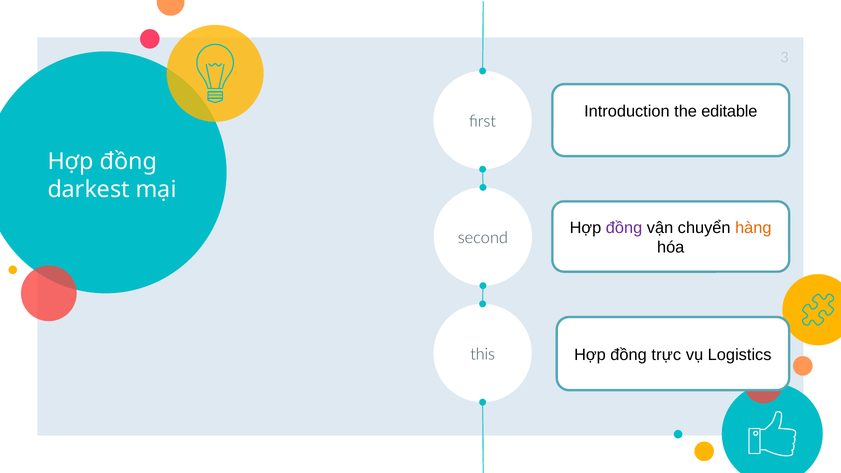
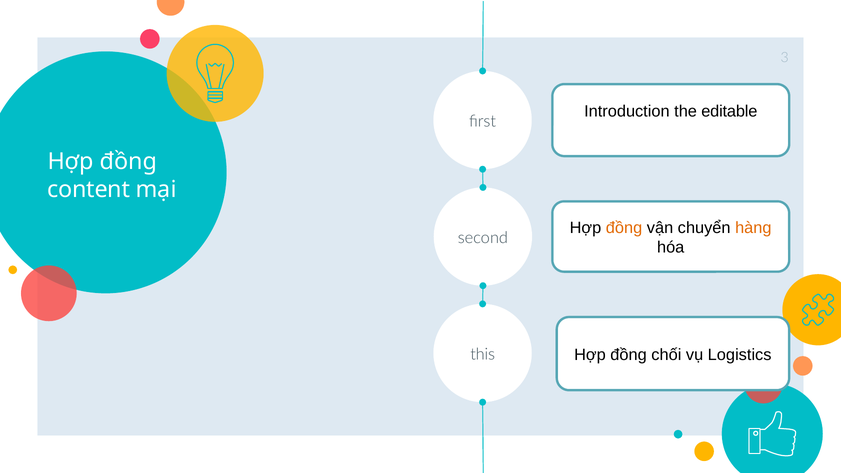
darkest: darkest -> content (89, 190)
đồng colour: purple -> orange (624, 228)
trực: trực -> chối (666, 355)
